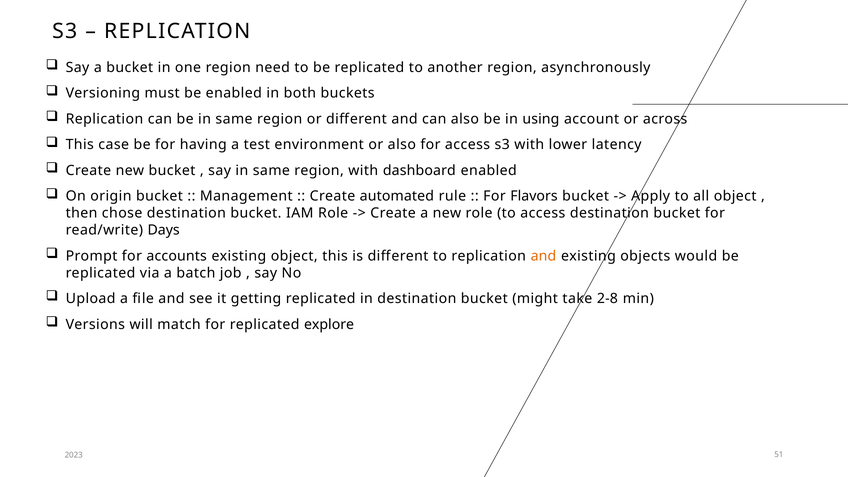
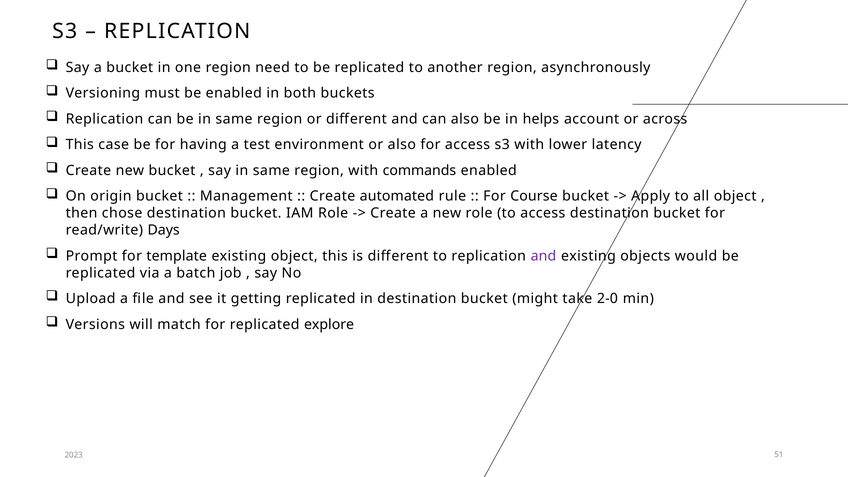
using: using -> helps (541, 119)
dashboard: dashboard -> commands (419, 171)
Flavors: Flavors -> Course (534, 196)
accounts: accounts -> template (177, 256)
and colour: orange -> purple (543, 256)
2-8: 2-8 -> 2-0 (607, 299)
